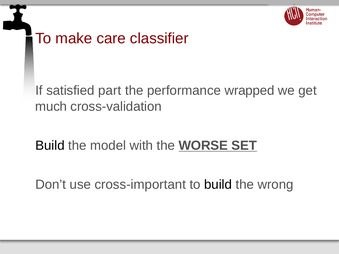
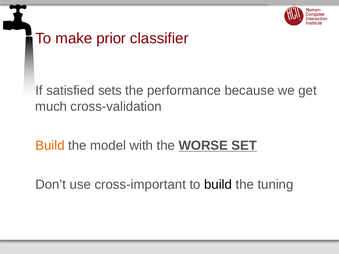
care: care -> prior (111, 39)
part: part -> sets (110, 91)
wrapped: wrapped -> because (249, 91)
Build colour: black -> orange (50, 146)
wrong: wrong -> tuning (275, 185)
